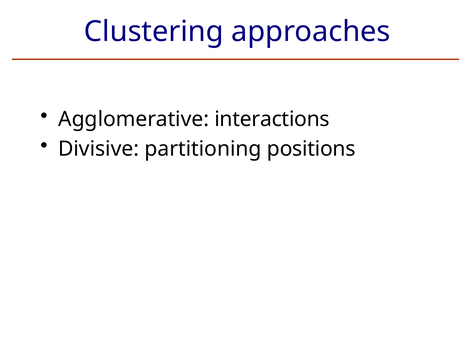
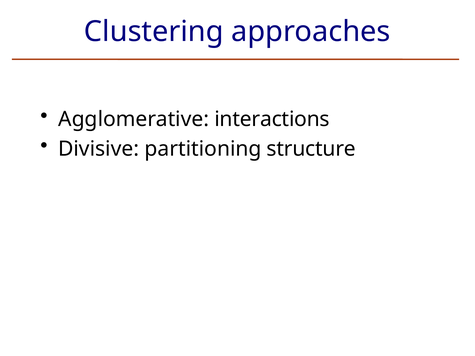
positions: positions -> structure (311, 149)
